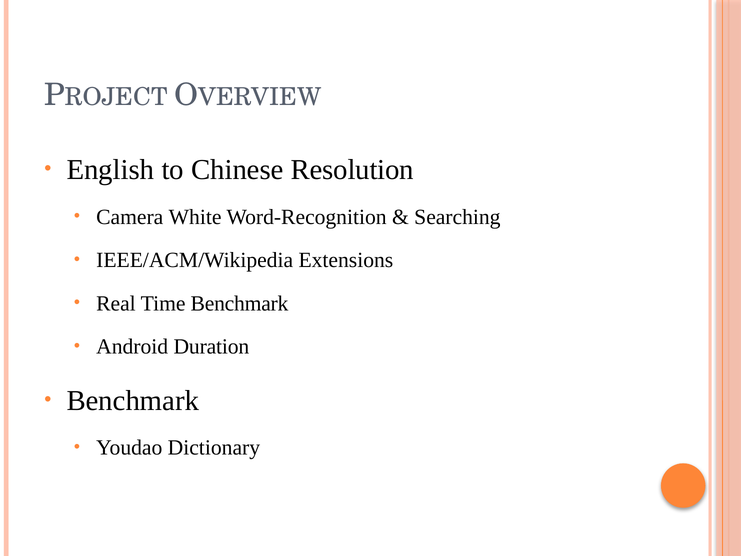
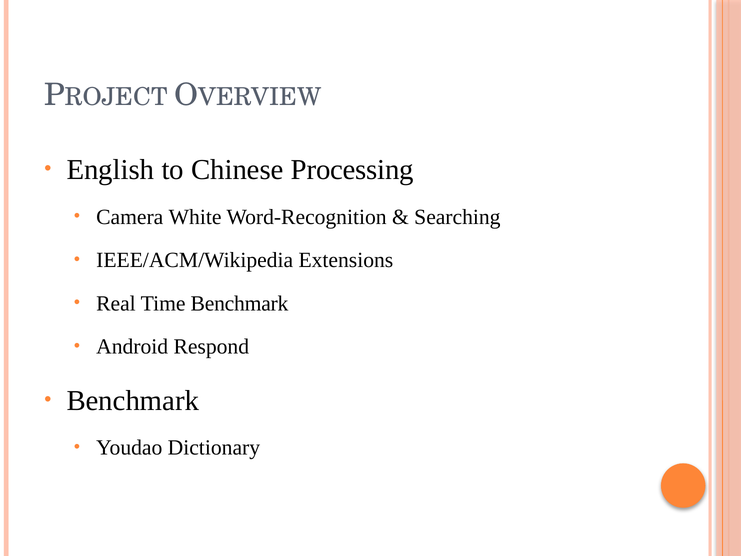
Resolution: Resolution -> Processing (352, 170)
Duration: Duration -> Respond (211, 346)
